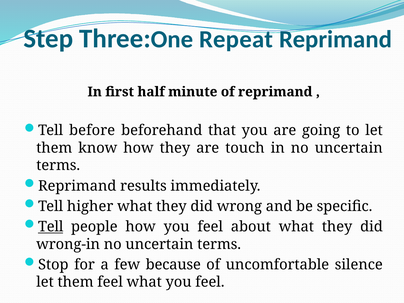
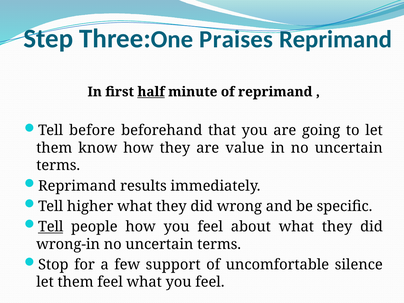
Repeat: Repeat -> Praises (236, 39)
half underline: none -> present (151, 92)
touch: touch -> value (245, 148)
because: because -> support (173, 265)
